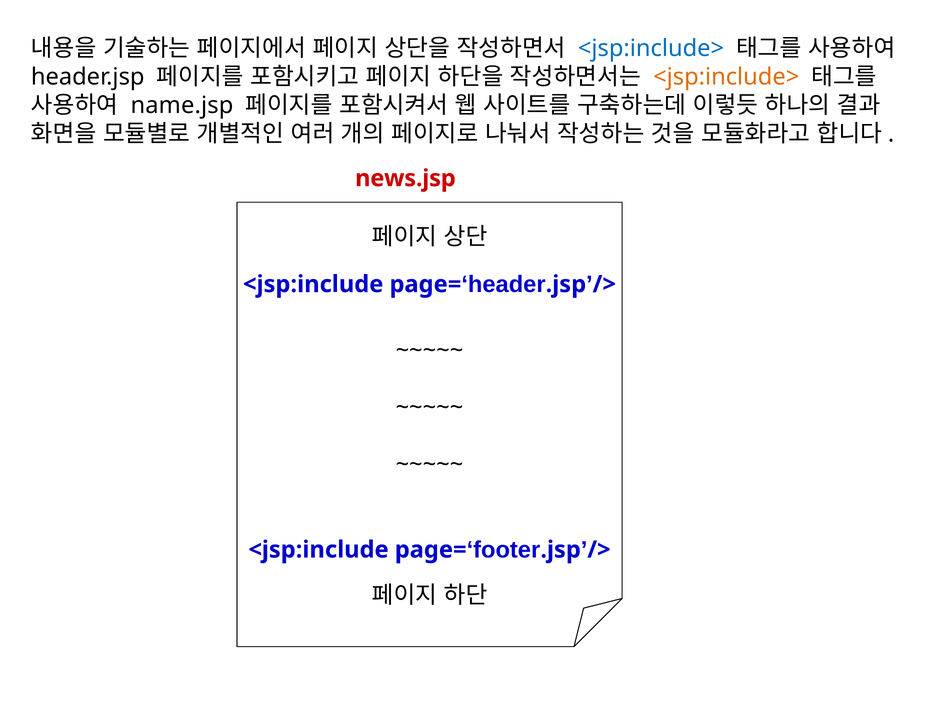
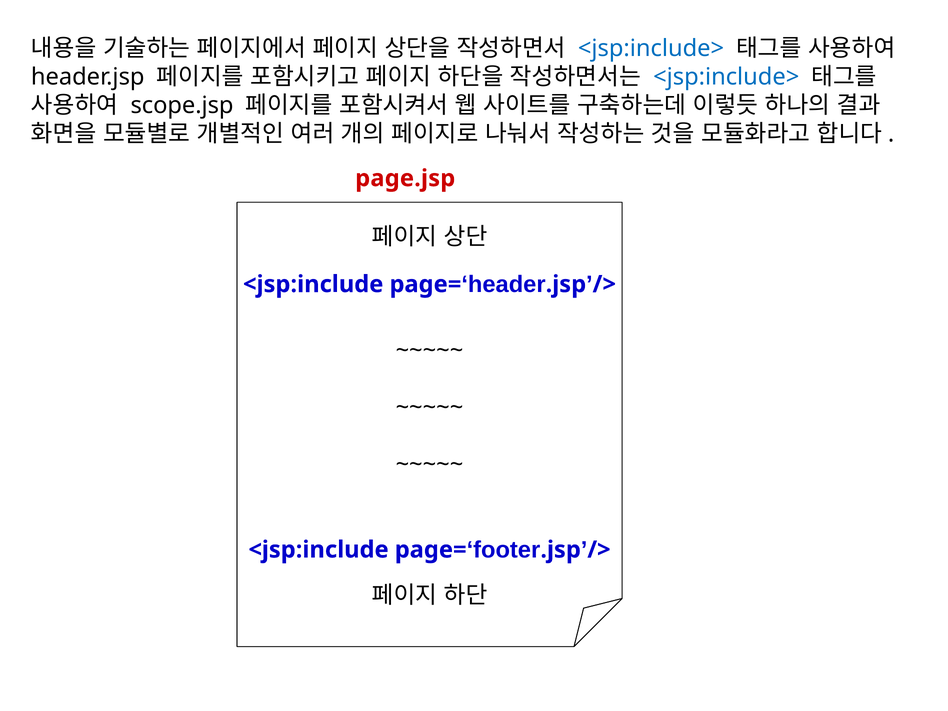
<jsp:include> colour: orange -> blue (726, 77)
name.jsp: name.jsp -> scope.jsp (182, 105)
news.jsp: news.jsp -> page.jsp (405, 178)
